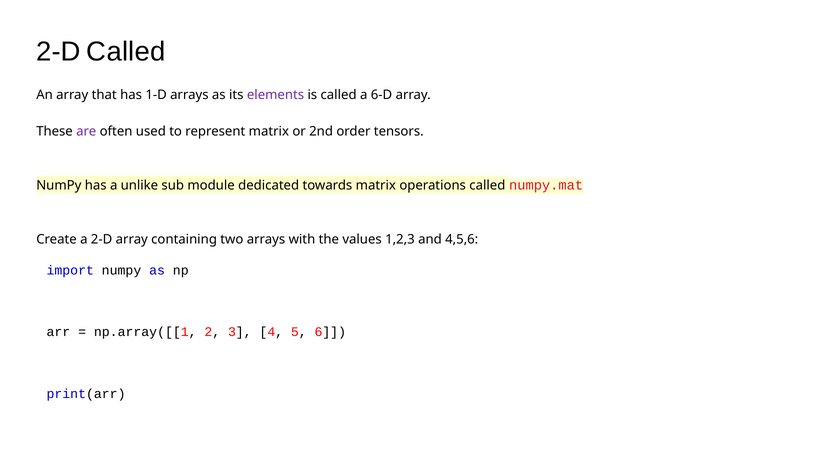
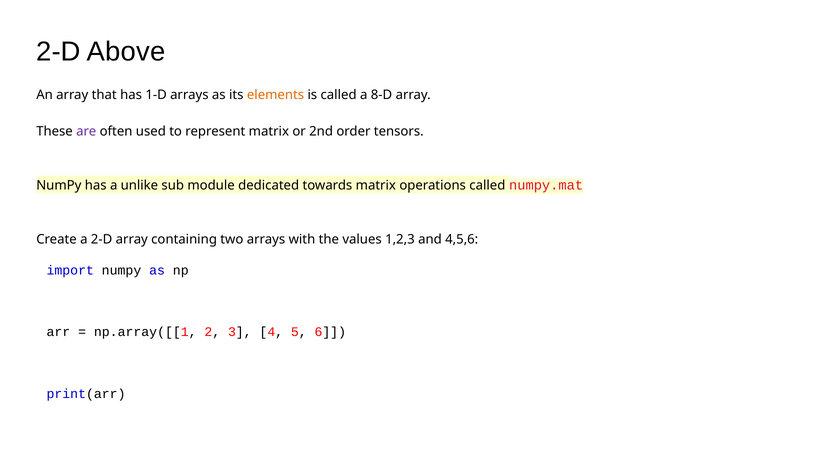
2-D Called: Called -> Above (126, 52)
elements colour: purple -> orange (276, 95)
6-D: 6-D -> 8-D (382, 95)
